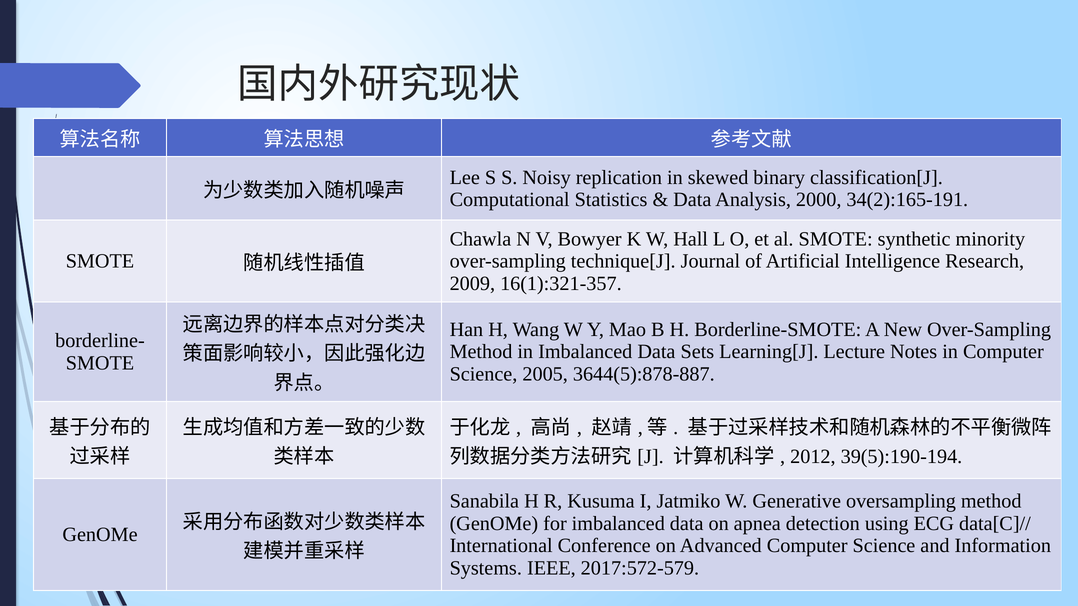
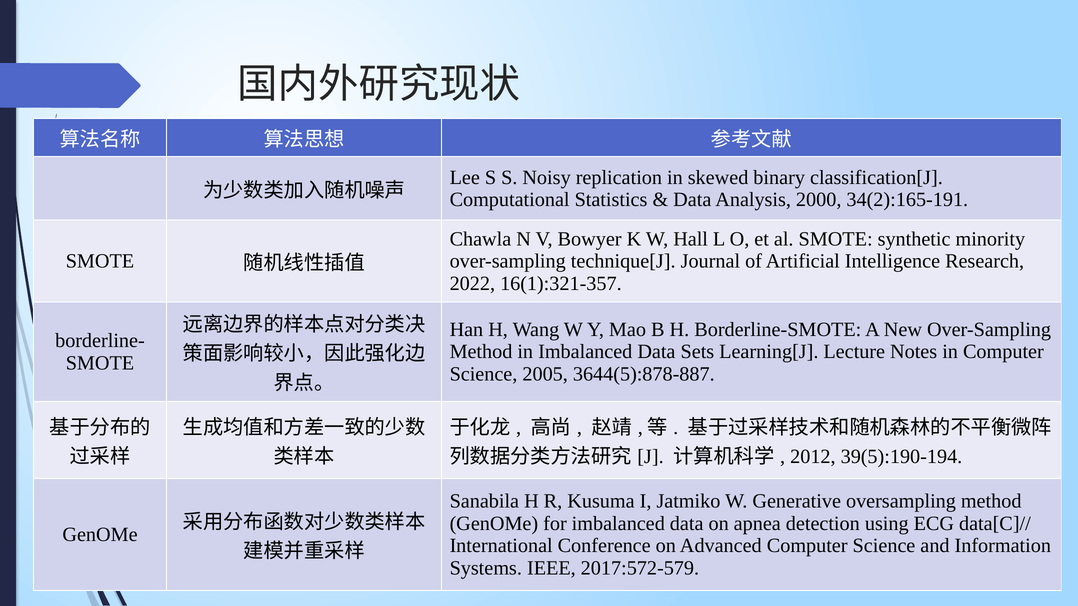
2009: 2009 -> 2022 (472, 284)
